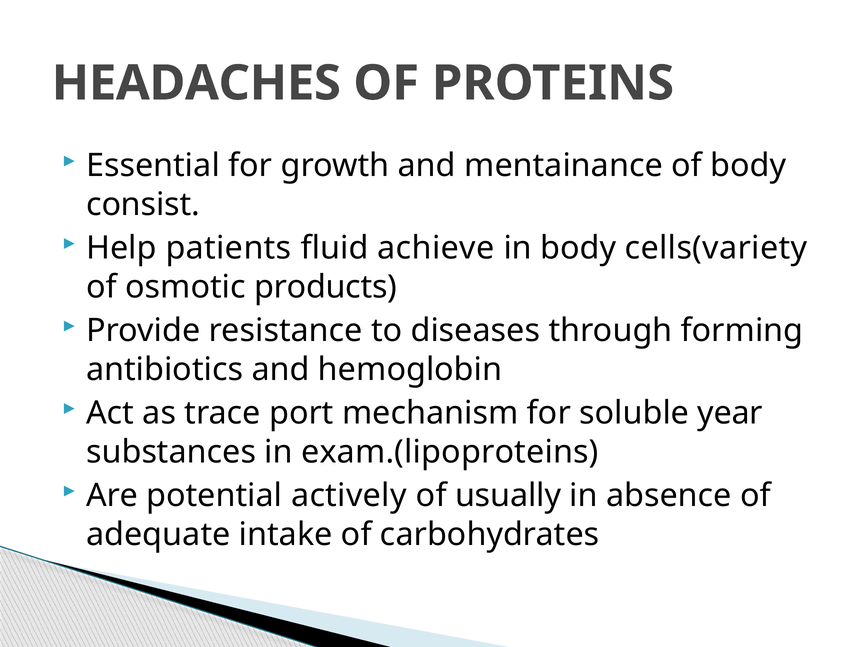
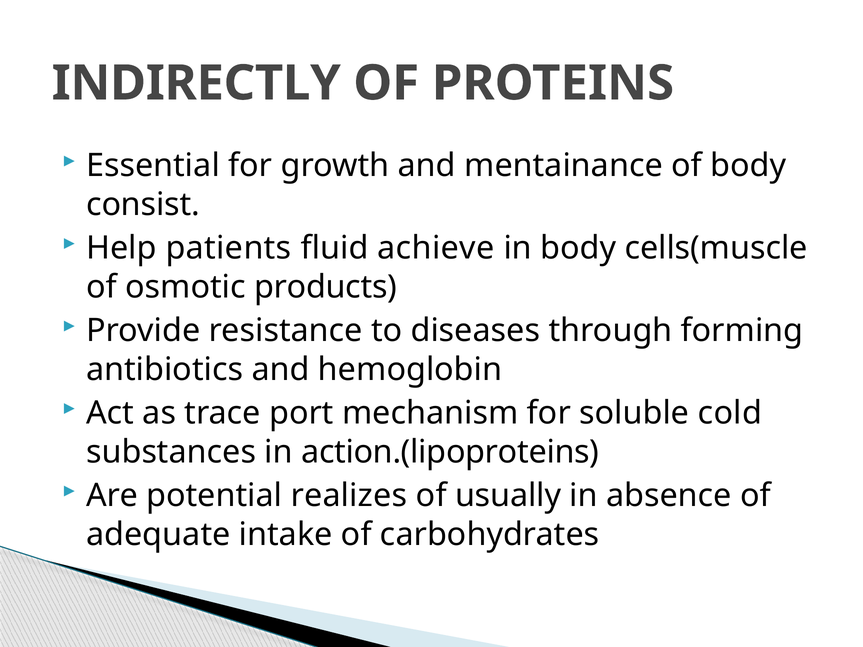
HEADACHES: HEADACHES -> INDIRECTLY (196, 83)
cells(variety: cells(variety -> cells(muscle (716, 248)
year: year -> cold (730, 413)
exam.(lipoproteins: exam.(lipoproteins -> action.(lipoproteins (450, 452)
actively: actively -> realizes (349, 496)
